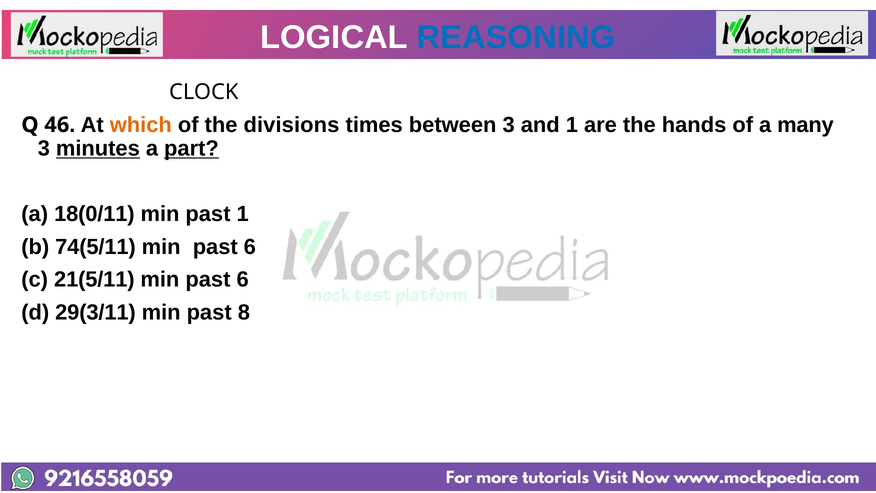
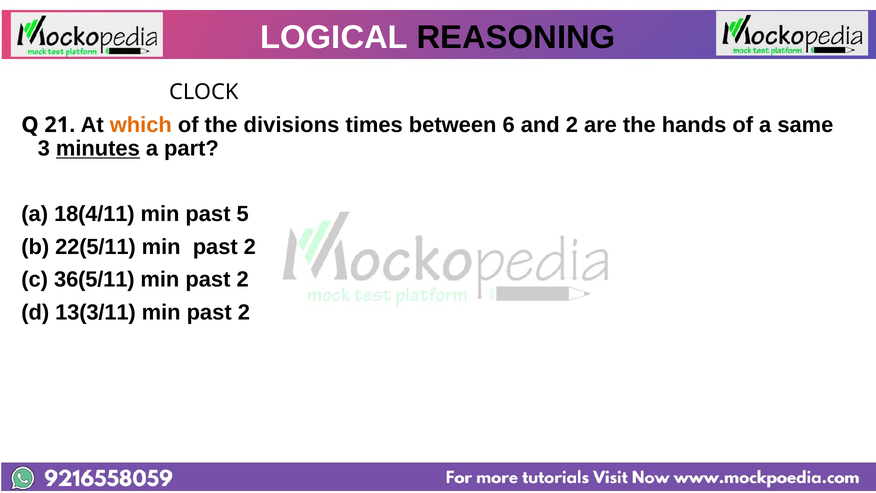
REASONING colour: blue -> black (516, 38)
46: 46 -> 21 (57, 125)
between 3: 3 -> 6 (509, 125)
and 1: 1 -> 2 (572, 125)
many: many -> same (805, 125)
part underline: present -> none (191, 148)
18(0/11: 18(0/11 -> 18(4/11 (94, 214)
past 1: 1 -> 5 (243, 214)
74(5/11: 74(5/11 -> 22(5/11 (95, 247)
6: 6 -> 2 (250, 247)
21(5/11: 21(5/11 -> 36(5/11 (94, 280)
6: 6 -> 2 (243, 280)
29(3/11: 29(3/11 -> 13(3/11 (95, 312)
8: 8 -> 2 (244, 312)
